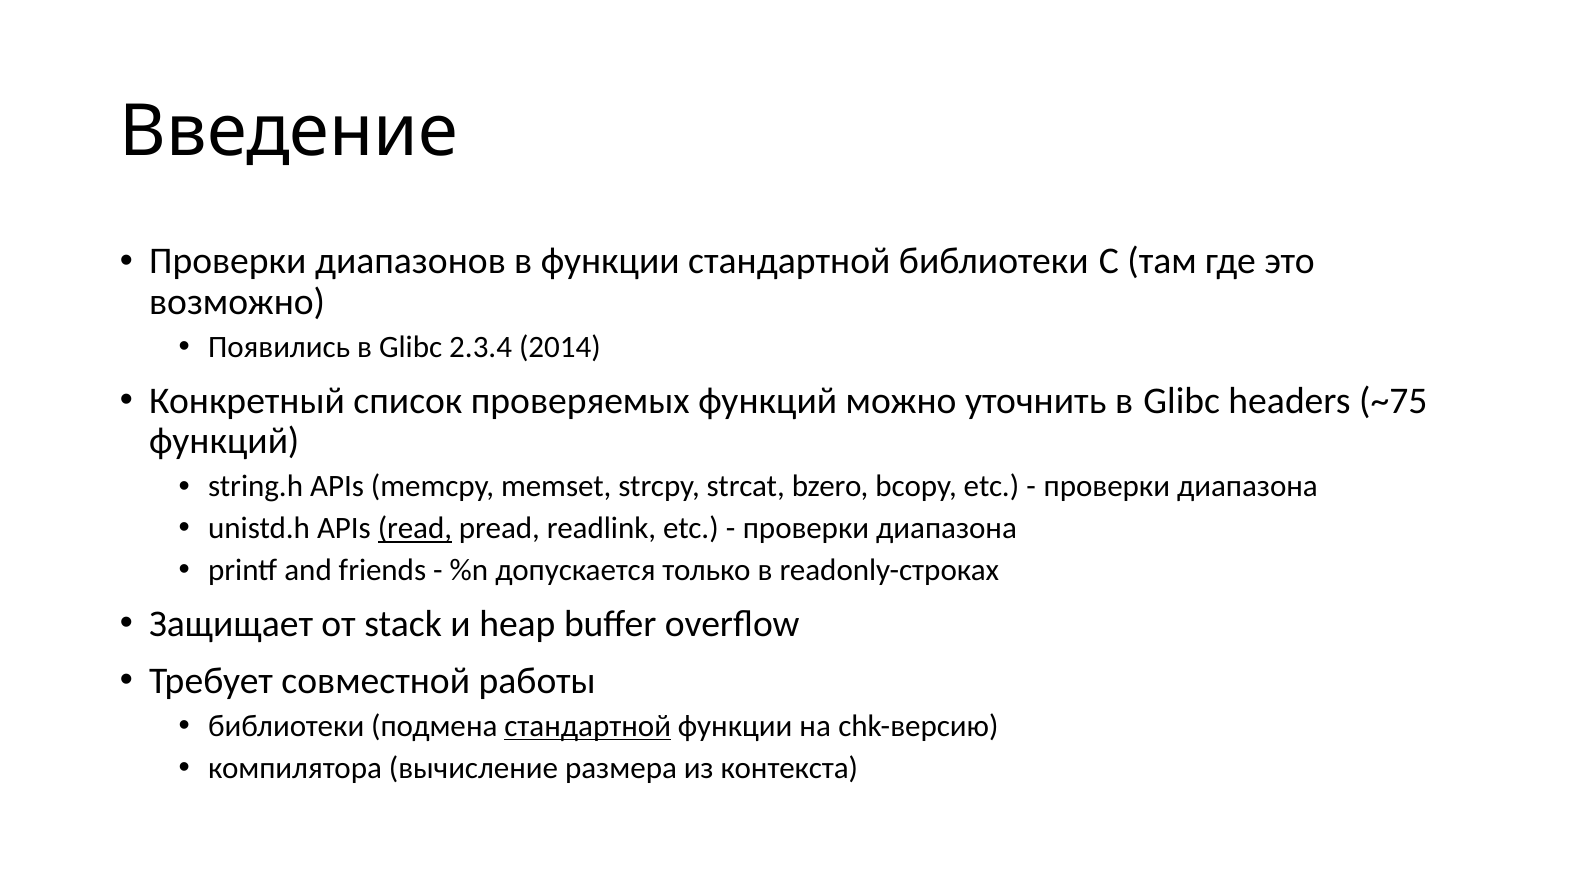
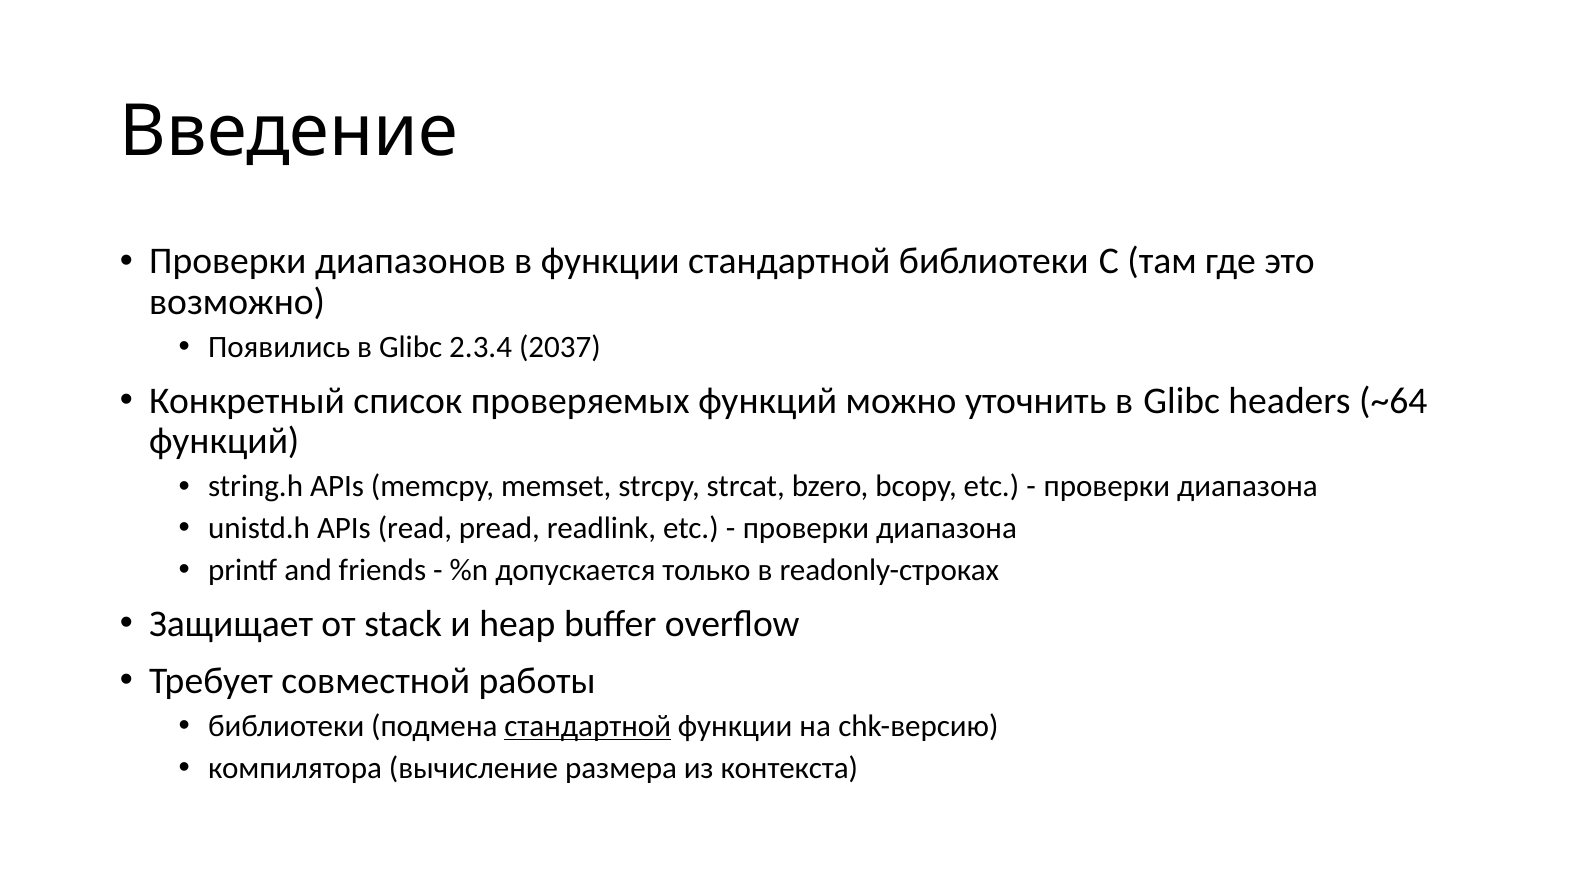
2014: 2014 -> 2037 (560, 347)
~75: ~75 -> ~64 (1393, 401)
read underline: present -> none (415, 528)
